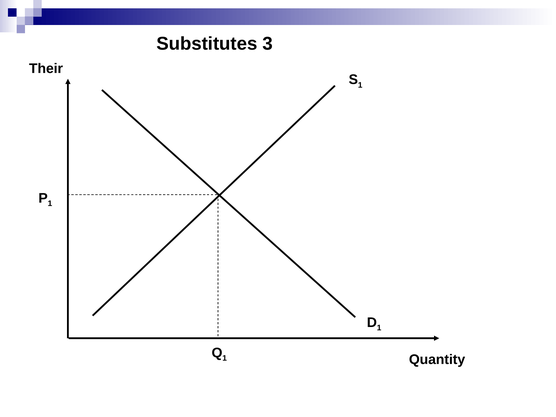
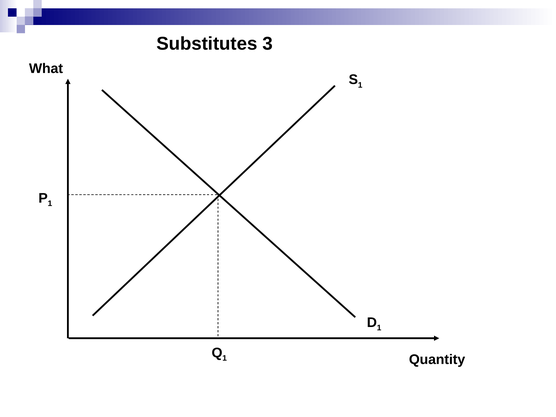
Their: Their -> What (46, 69)
